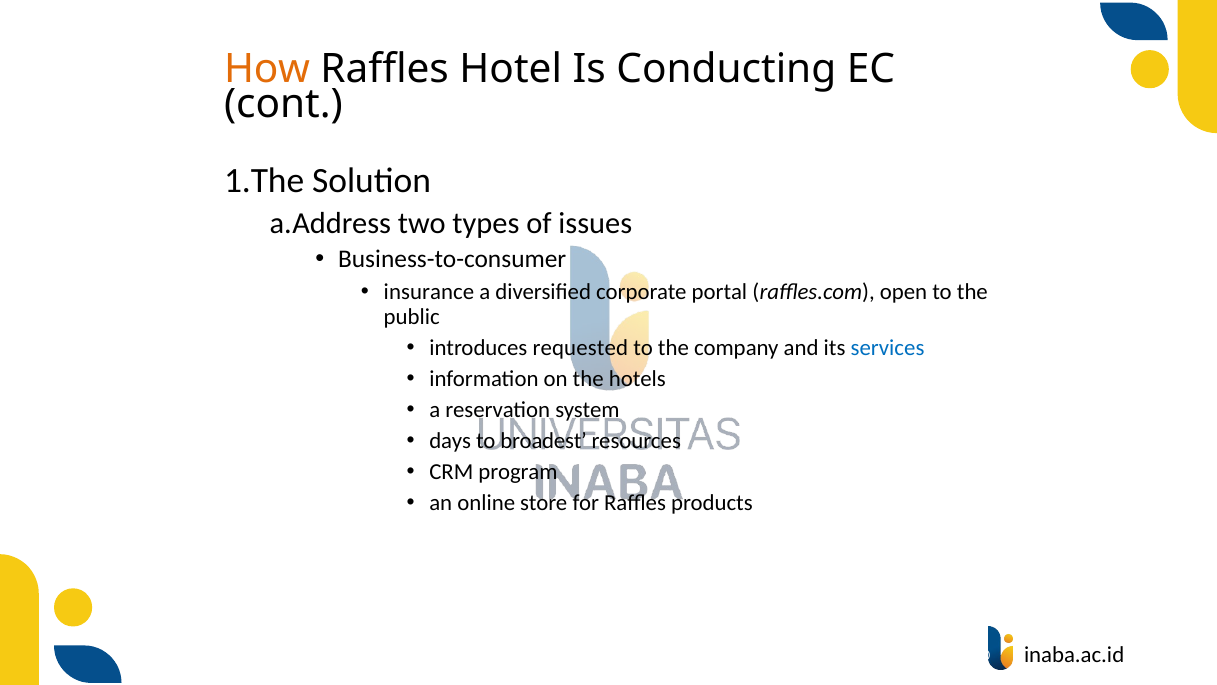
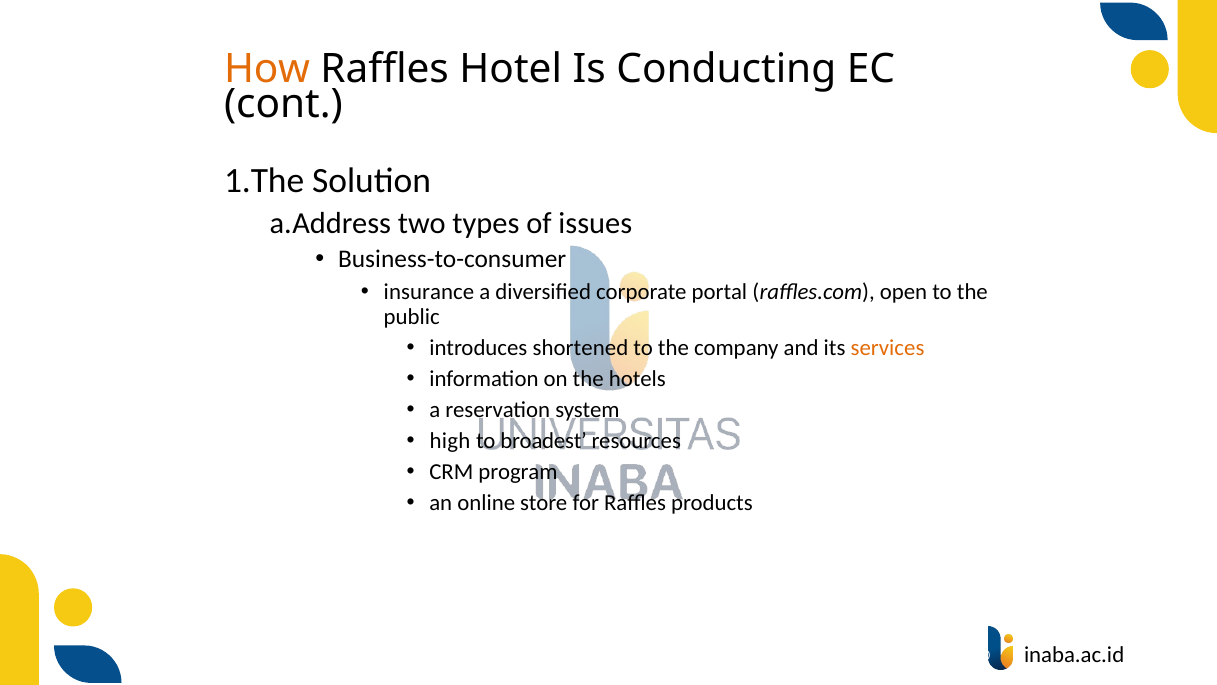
requested: requested -> shortened (580, 347)
services colour: blue -> orange (888, 347)
days: days -> high (450, 440)
